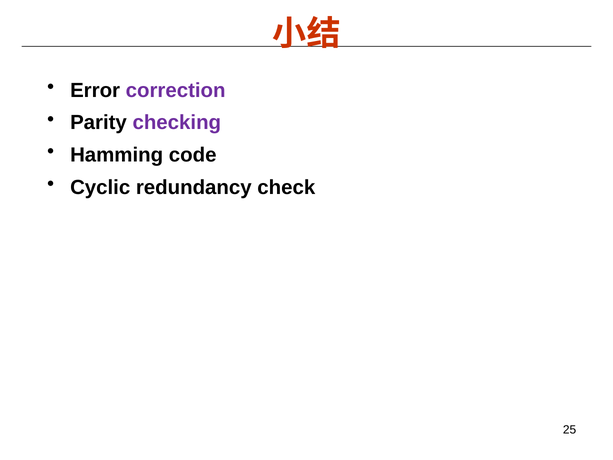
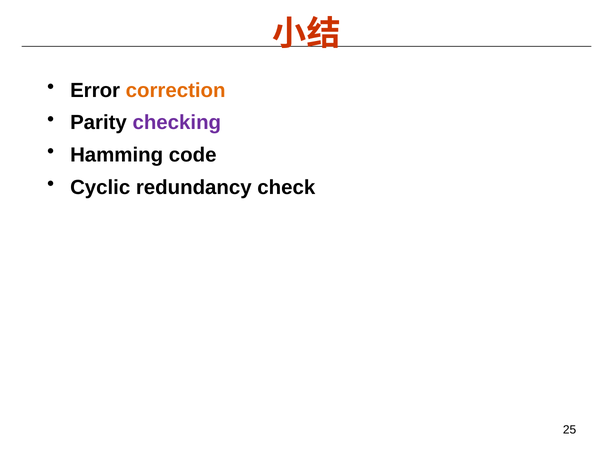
correction colour: purple -> orange (176, 90)
